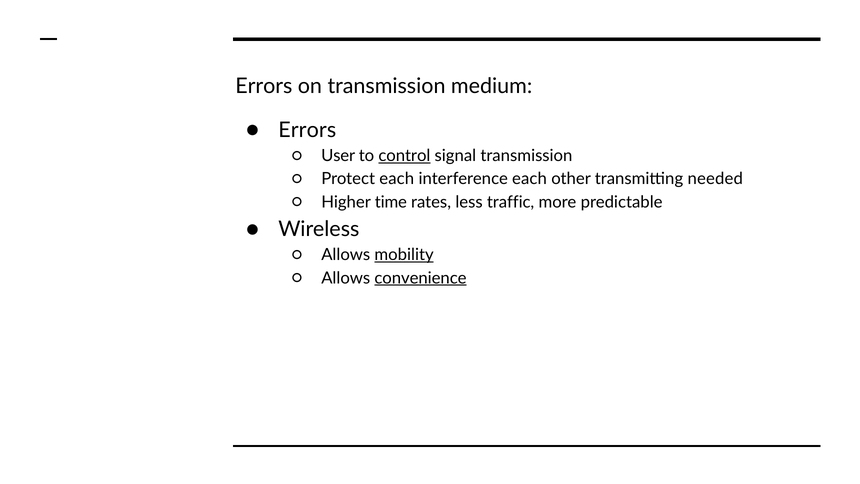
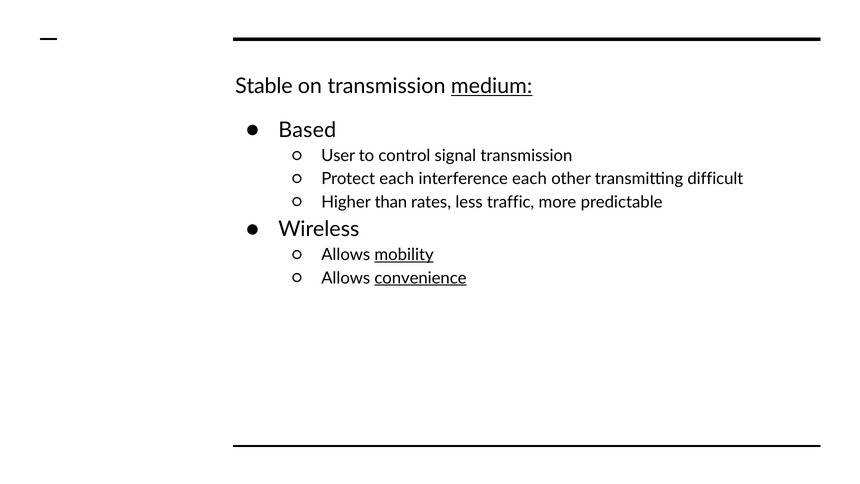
Errors: Errors -> Stable (264, 86)
medium underline: none -> present (492, 86)
Errors: Errors -> Based (307, 130)
control underline: present -> none (404, 156)
needed: needed -> difficult (715, 179)
time: time -> than (391, 202)
